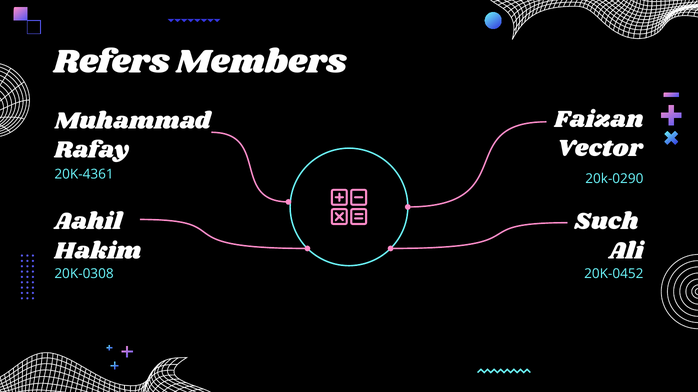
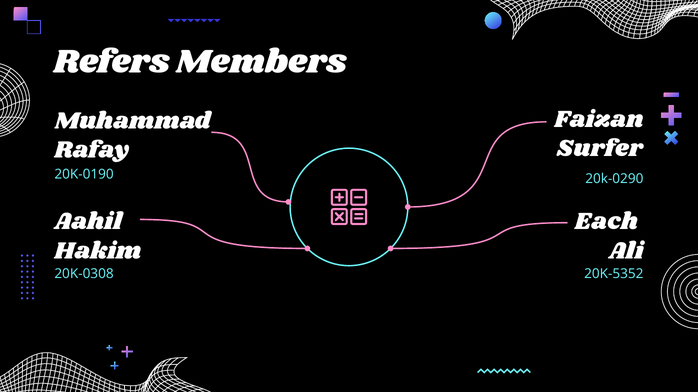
Vector: Vector -> Surfer (600, 149)
20K-4361: 20K-4361 -> 20K-0190 (84, 174)
Such: Such -> Each (606, 222)
20K-0452: 20K-0452 -> 20K-5352 (614, 274)
